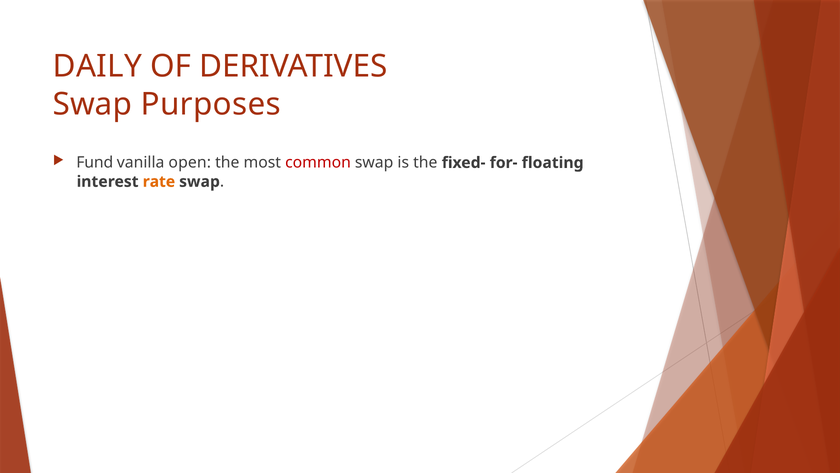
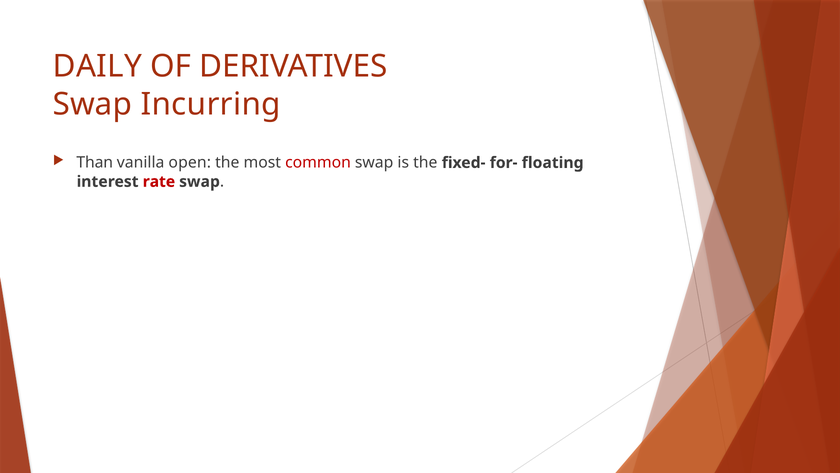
Purposes: Purposes -> Incurring (211, 104)
Fund: Fund -> Than (95, 163)
rate colour: orange -> red (159, 181)
